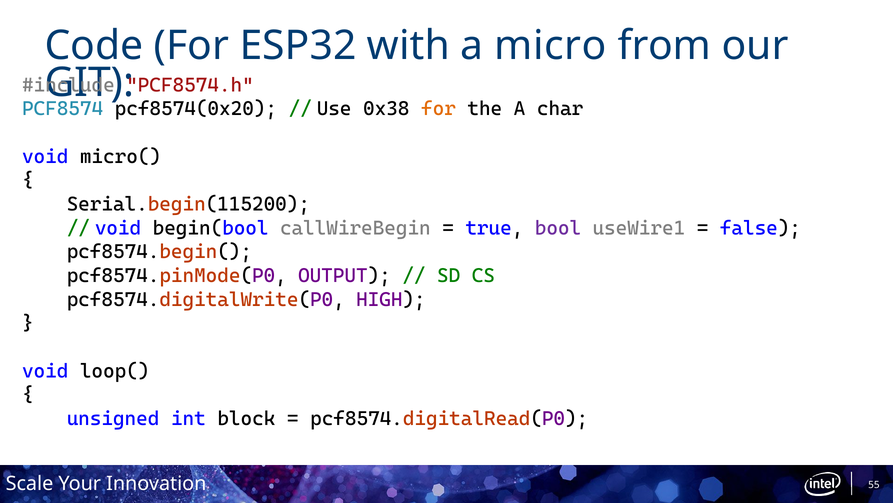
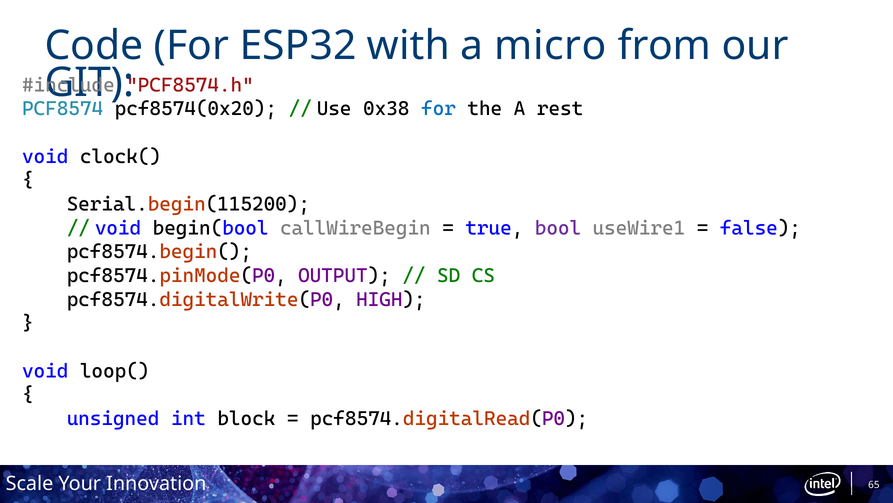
for colour: orange -> blue (438, 109)
char: char -> rest (560, 109)
micro(: micro( -> clock( (120, 156)
55: 55 -> 65 (874, 484)
